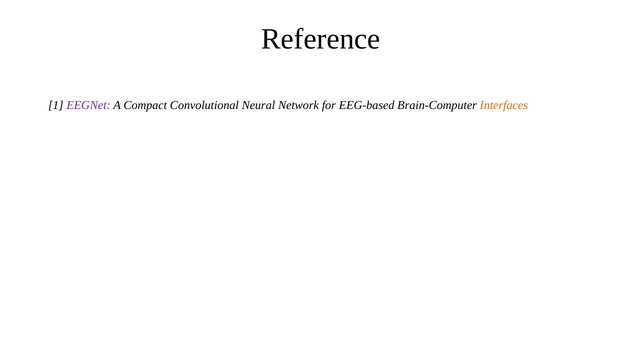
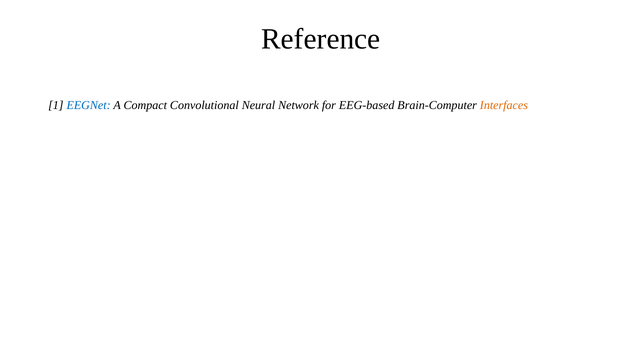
EEGNet colour: purple -> blue (89, 105)
